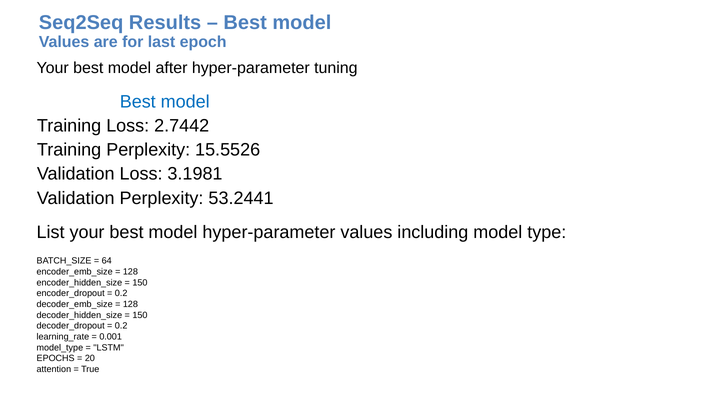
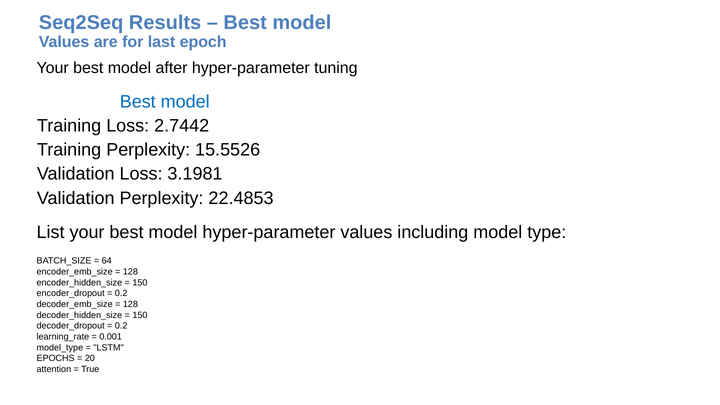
53.2441: 53.2441 -> 22.4853 (241, 198)
